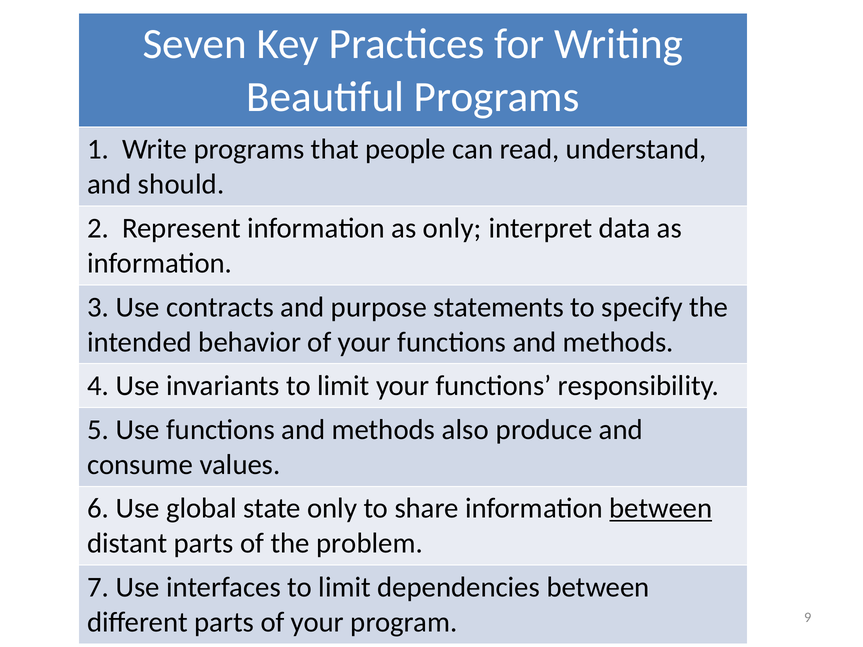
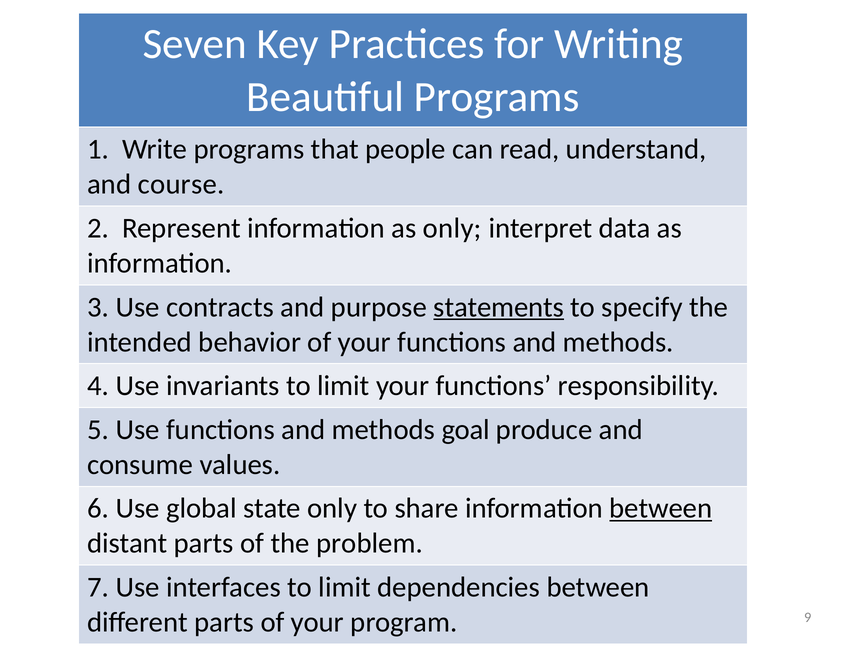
should: should -> course (181, 185)
statements underline: none -> present (499, 307)
also: also -> goal (466, 430)
